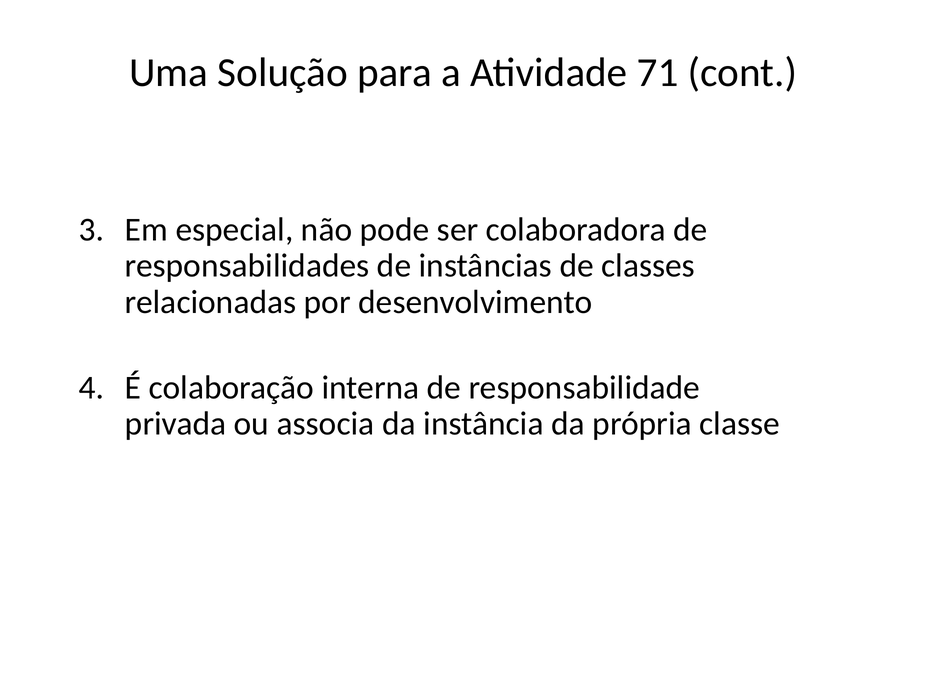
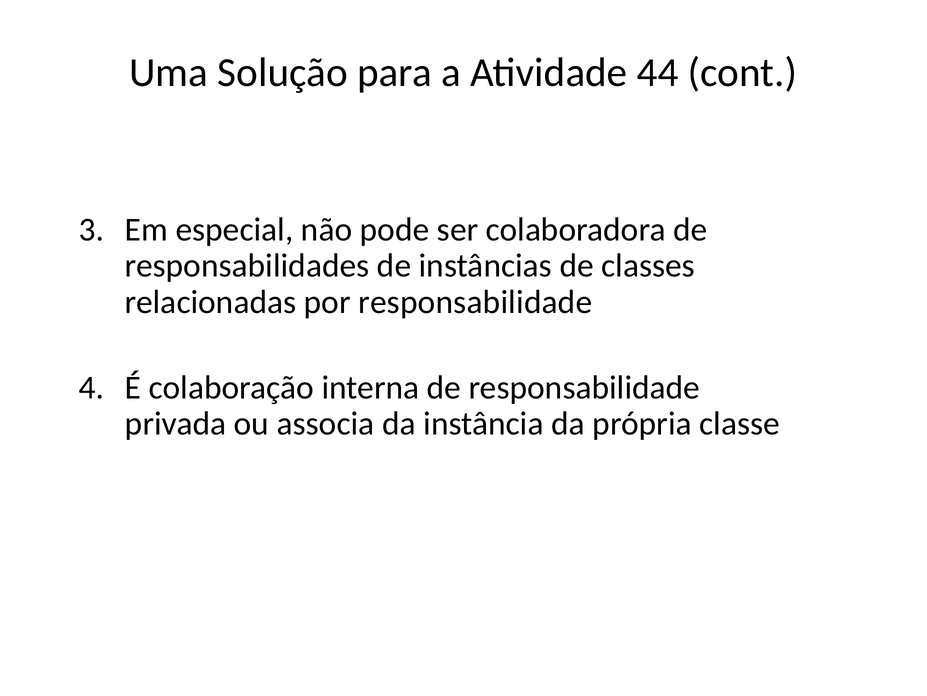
71: 71 -> 44 (658, 72)
por desenvolvimento: desenvolvimento -> responsabilidade (475, 302)
